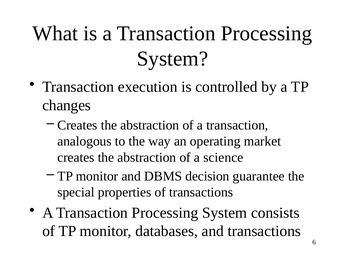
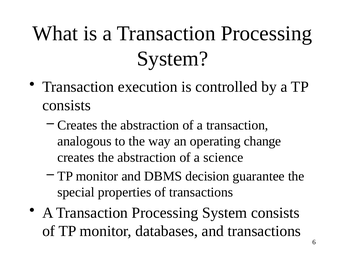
changes: changes -> consists (67, 105)
market: market -> change (263, 141)
